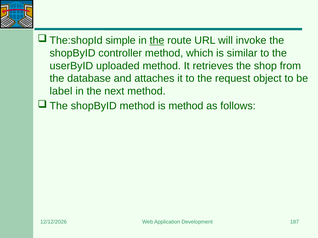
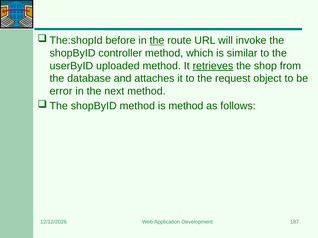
simple: simple -> before (121, 40)
retrieves underline: none -> present (213, 66)
label: label -> error (61, 91)
